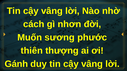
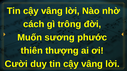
nhơn: nhơn -> trông (69, 24)
Gánh: Gánh -> Cười (16, 64)
